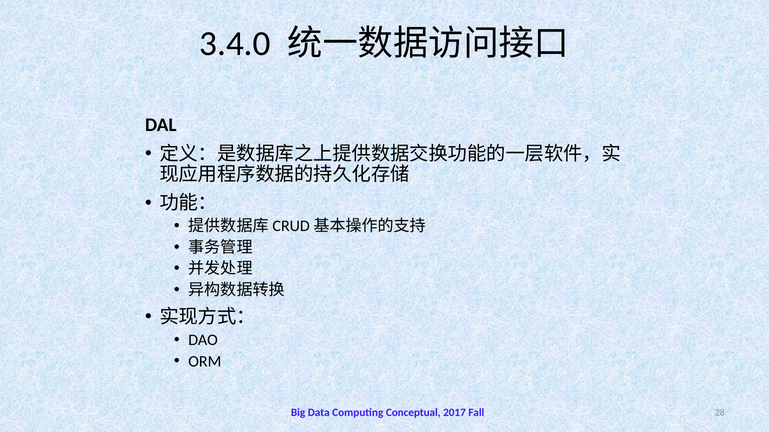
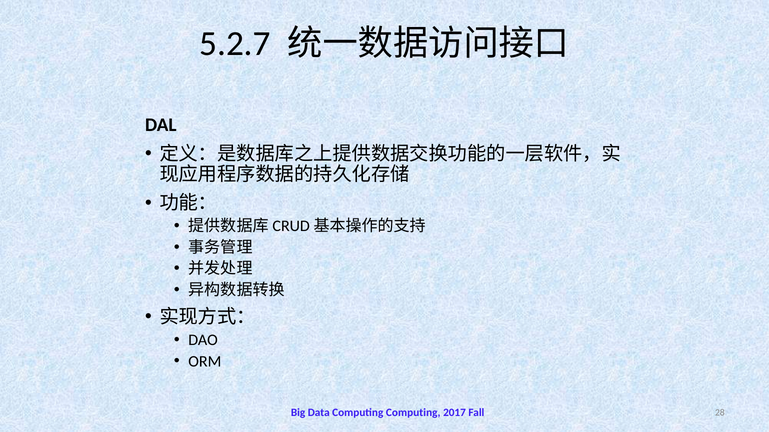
3.4.0: 3.4.0 -> 5.2.7 (235, 44)
Computing Conceptual: Conceptual -> Computing (413, 413)
